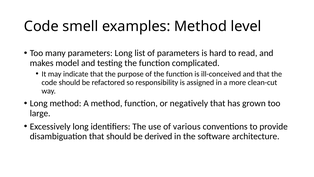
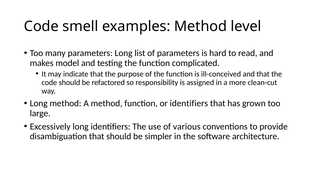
or negatively: negatively -> identifiers (189, 103)
derived: derived -> simpler (158, 136)
